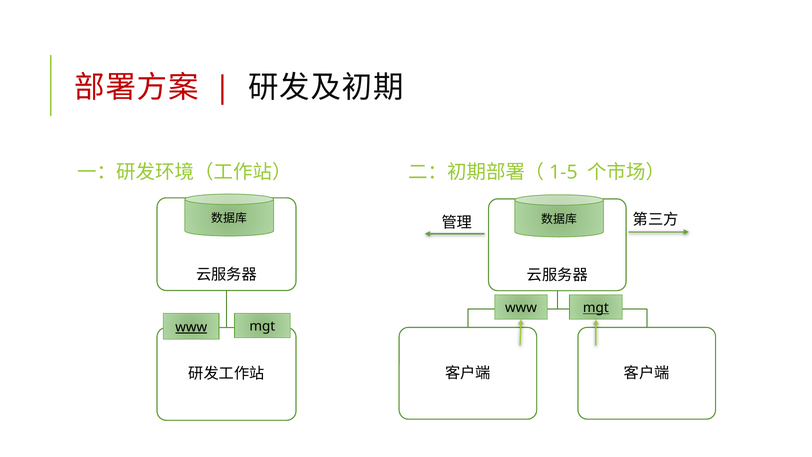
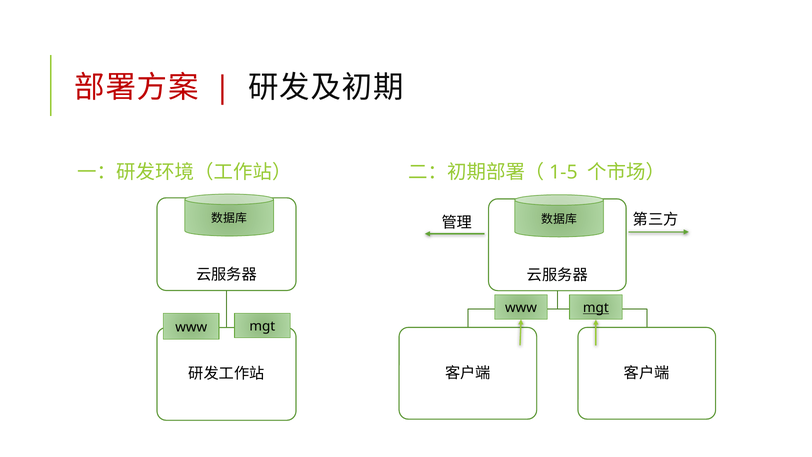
www underline: present -> none (191, 327)
